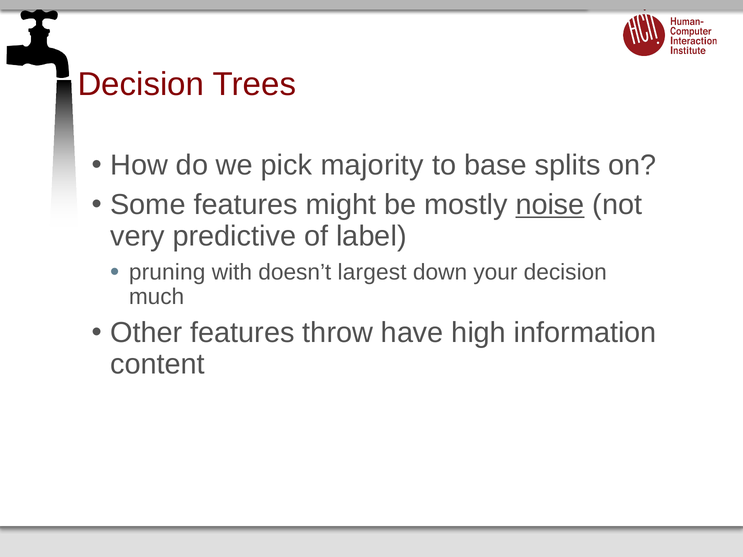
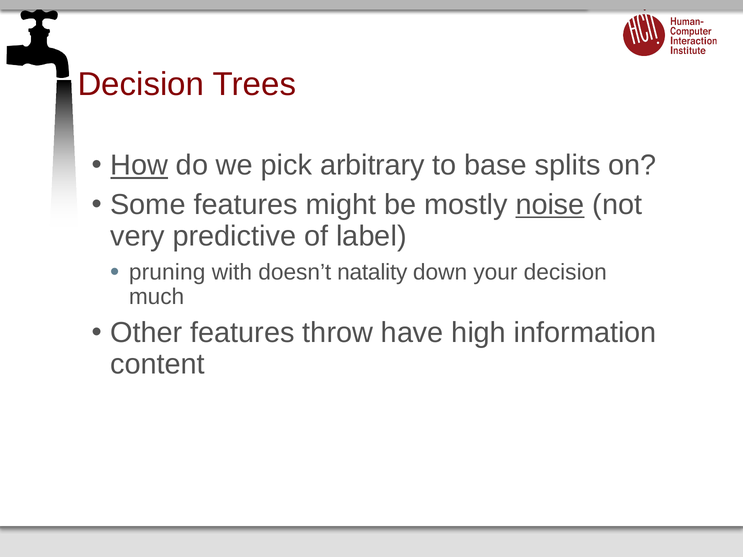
How underline: none -> present (139, 166)
majority: majority -> arbitrary (372, 166)
largest: largest -> natality (372, 272)
